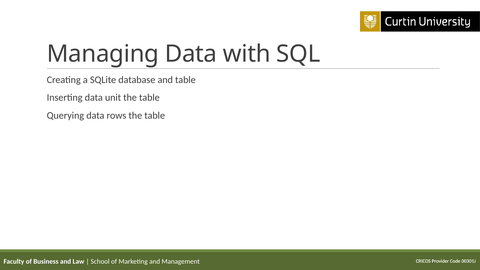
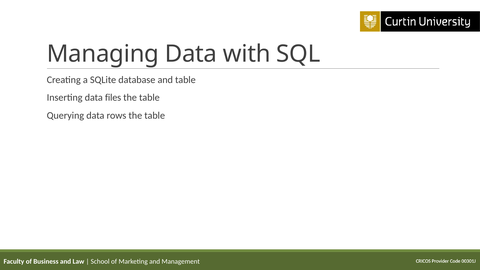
unit: unit -> files (113, 98)
